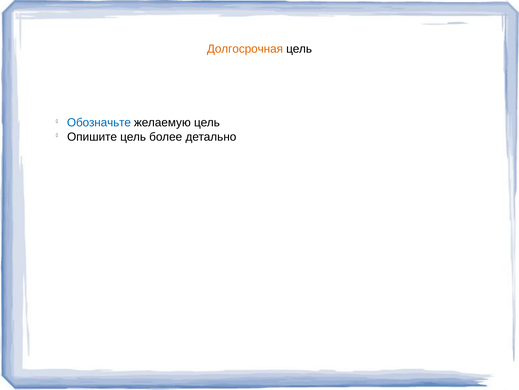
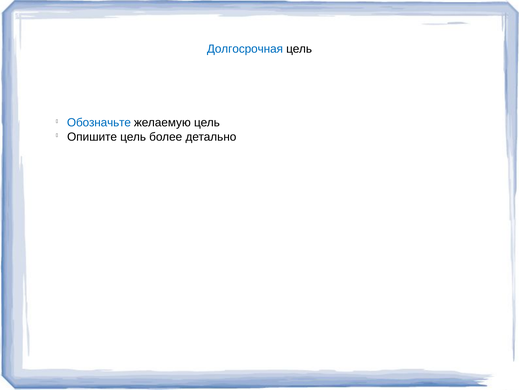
Долгосрочная colour: orange -> blue (245, 49)
